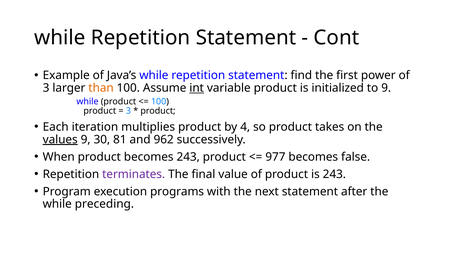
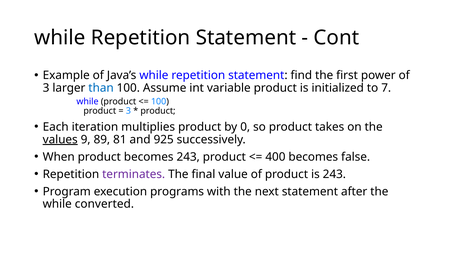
than colour: orange -> blue (101, 88)
int underline: present -> none (197, 88)
to 9: 9 -> 7 (386, 88)
4: 4 -> 0 (245, 127)
30: 30 -> 89 (102, 140)
962: 962 -> 925 (164, 140)
977: 977 -> 400 (275, 157)
preceding: preceding -> converted (104, 204)
